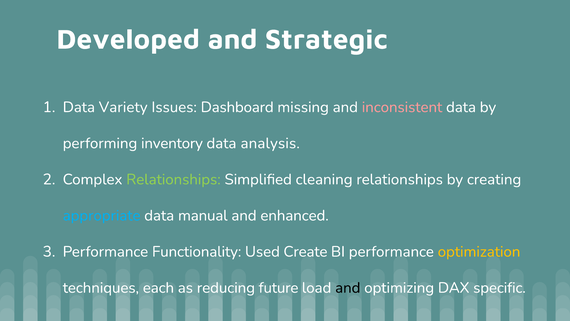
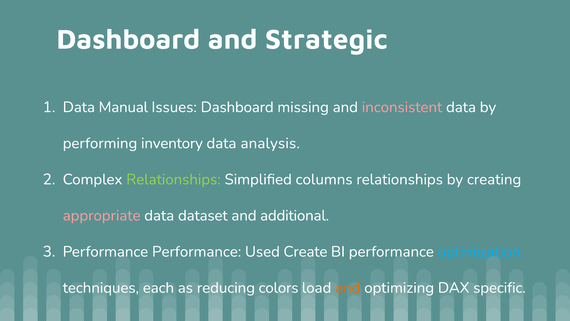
Developed: Developed -> Dashboard (128, 39)
Variety: Variety -> Manual (123, 107)
cleaning: cleaning -> columns (324, 179)
appropriate colour: light blue -> pink (102, 215)
manual: manual -> dataset (203, 215)
enhanced: enhanced -> additional (295, 215)
Performance Functionality: Functionality -> Performance (197, 251)
optimization colour: yellow -> light blue (479, 251)
future: future -> colors (279, 287)
and colour: black -> orange (348, 287)
